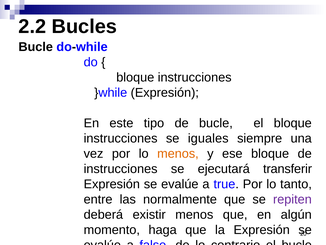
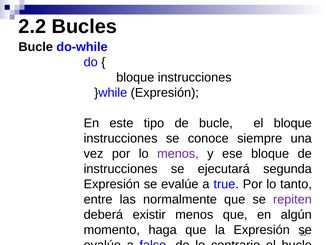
iguales: iguales -> conoce (208, 138)
menos colour: orange -> purple (178, 153)
transferir: transferir -> segunda (287, 169)
